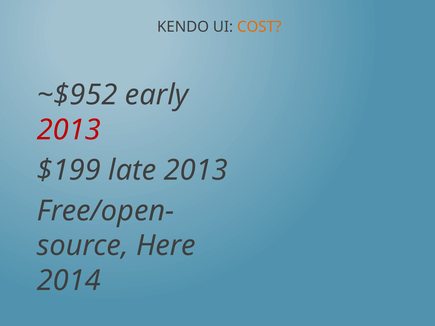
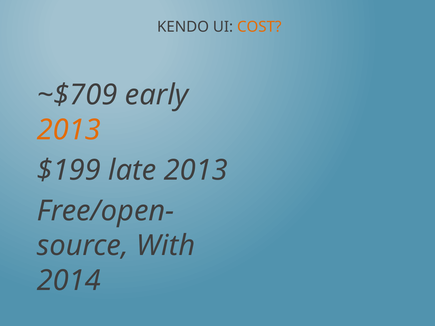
~$952: ~$952 -> ~$709 (77, 95)
2013 colour: red -> orange (69, 130)
Here: Here -> With (166, 246)
